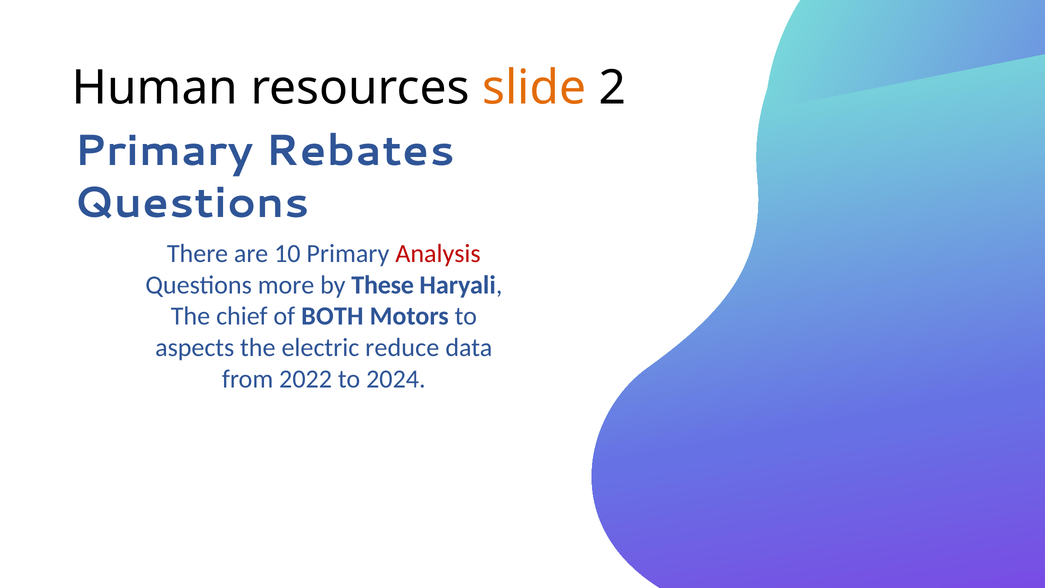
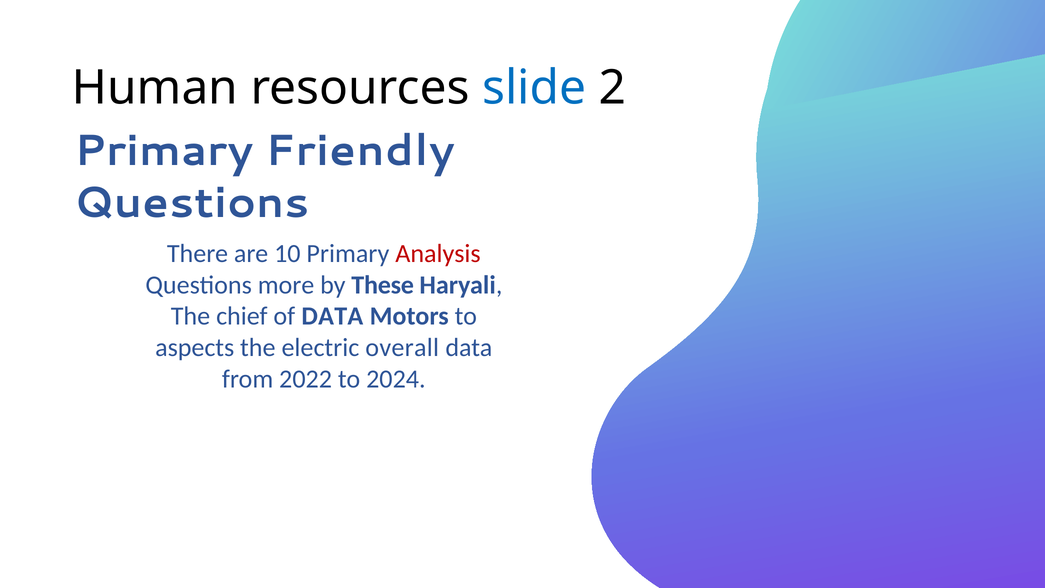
slide colour: orange -> blue (534, 88)
Rebates: Rebates -> Friendly (360, 151)
of BOTH: BOTH -> DATA (332, 316)
reduce: reduce -> overall (402, 348)
